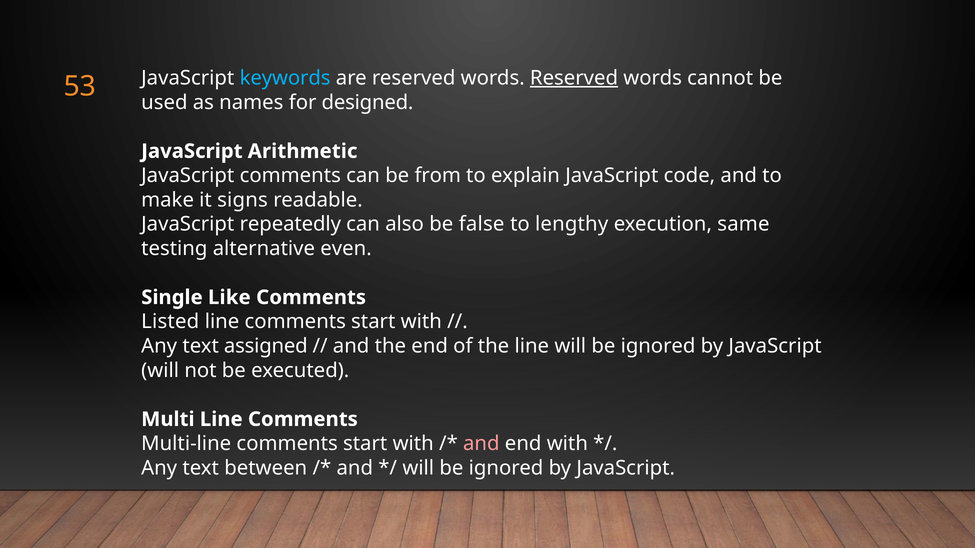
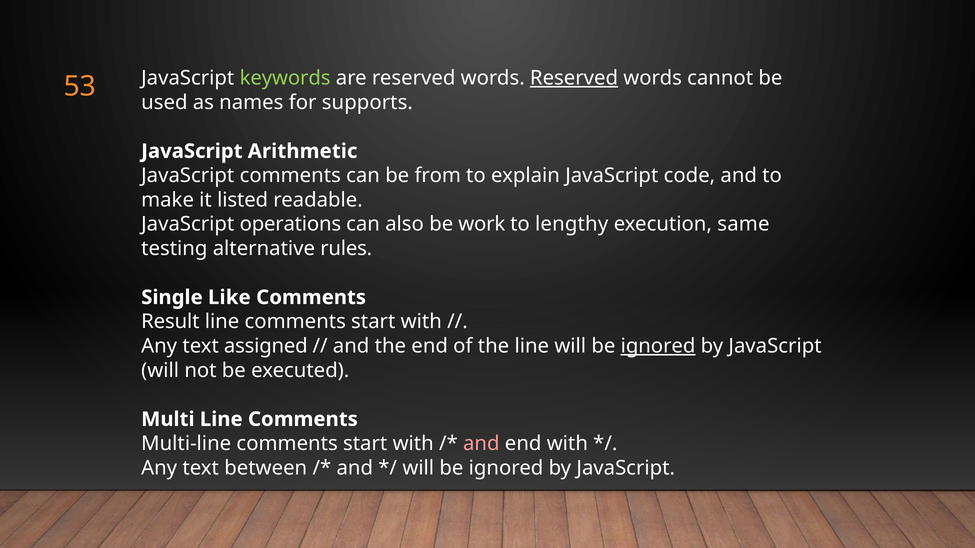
keywords colour: light blue -> light green (285, 78)
designed: designed -> supports (367, 103)
signs: signs -> listed (243, 200)
repeatedly: repeatedly -> operations (290, 224)
false: false -> work (482, 224)
even: even -> rules (346, 249)
Listed: Listed -> Result (170, 322)
ignored underline: none -> present (658, 346)
